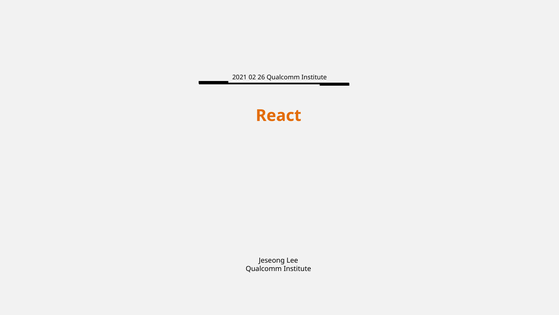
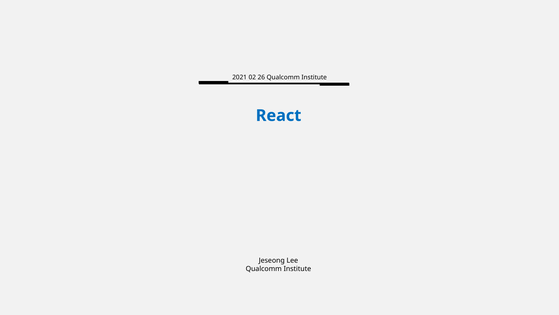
React colour: orange -> blue (279, 115)
